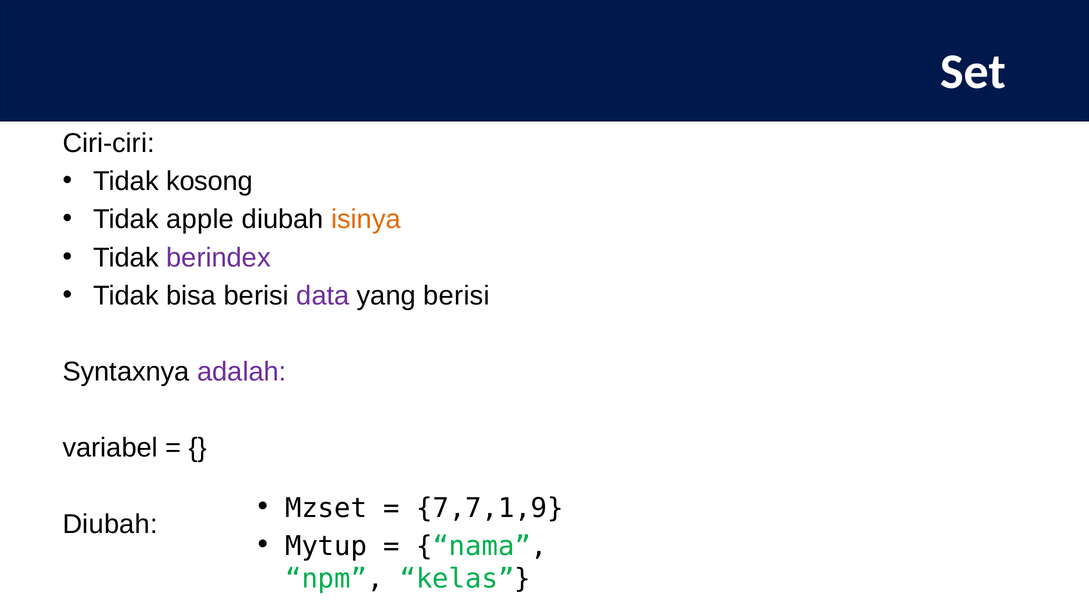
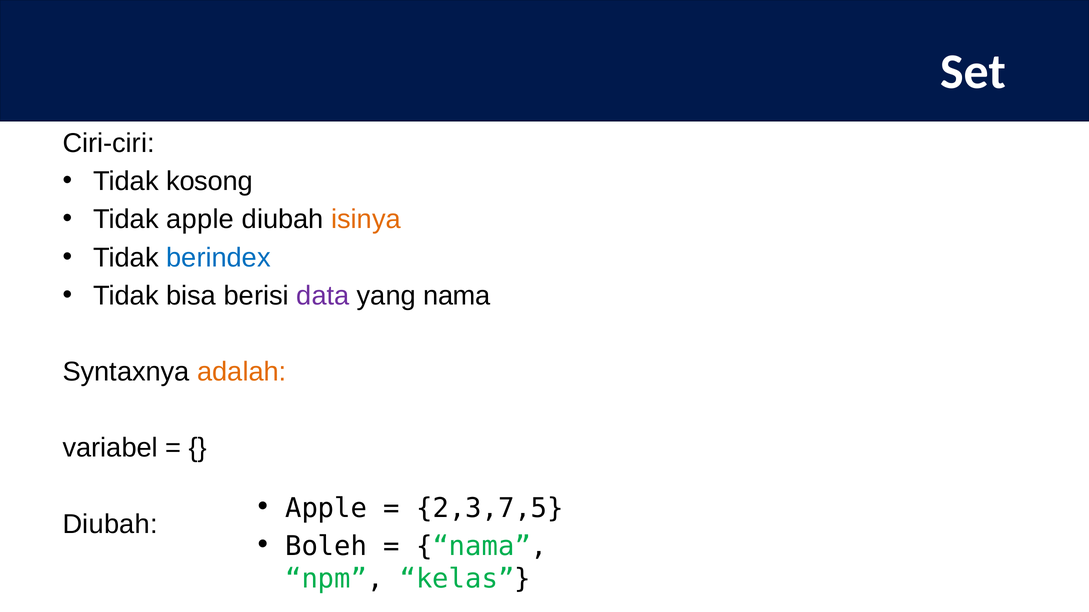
berindex colour: purple -> blue (218, 258)
yang berisi: berisi -> nama (457, 296)
adalah colour: purple -> orange (242, 372)
Mzset: Mzset -> Apple (326, 509)
7,7,1,9: 7,7,1,9 -> 2,3,7,5 (490, 509)
Mytup: Mytup -> Boleh (326, 547)
